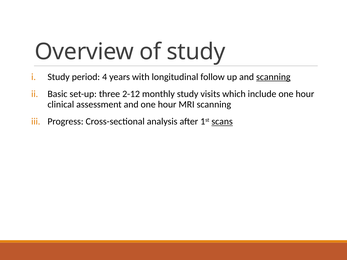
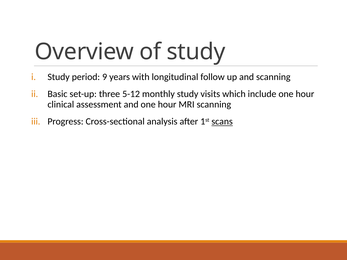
4: 4 -> 9 (105, 77)
scanning underline: present -> none (273, 77)
2-12: 2-12 -> 5-12 (131, 94)
